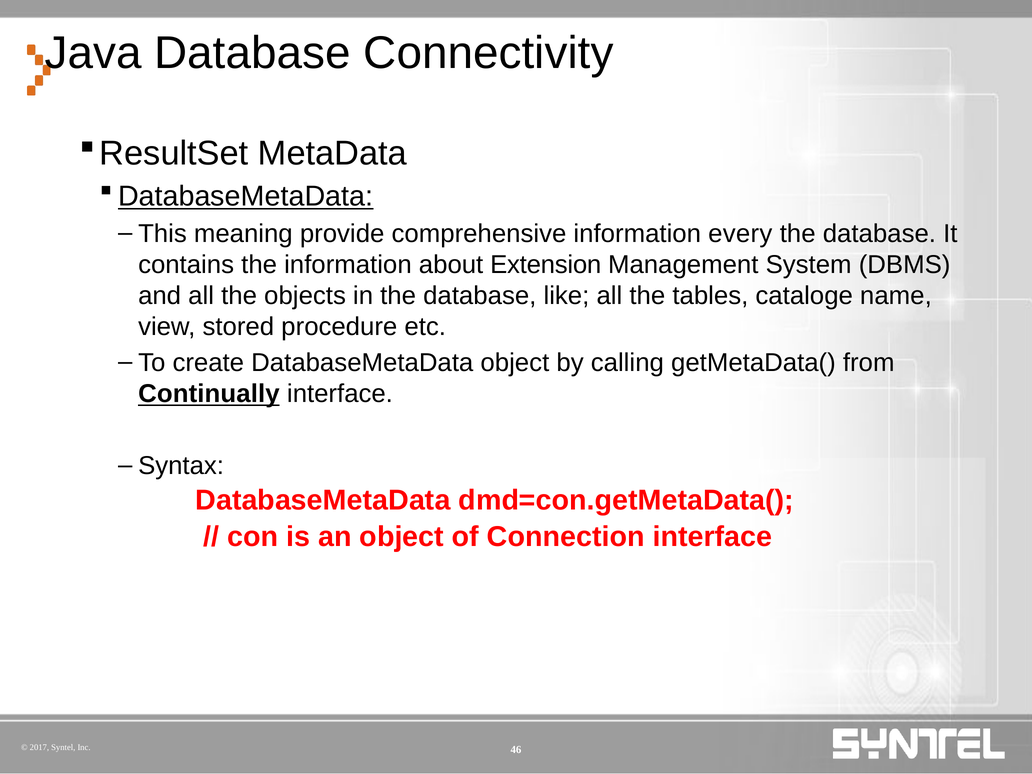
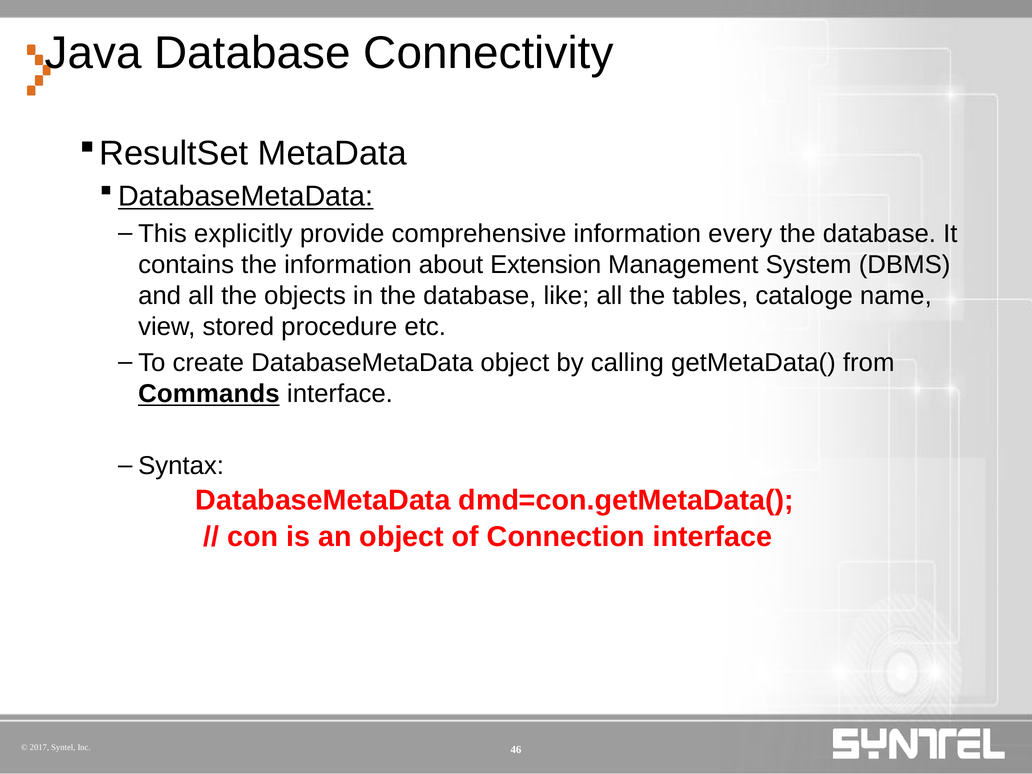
meaning: meaning -> explicitly (243, 234)
Continually: Continually -> Commands (209, 394)
